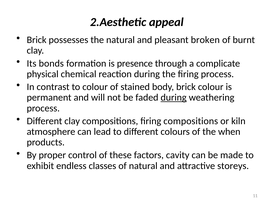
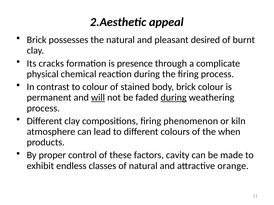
broken: broken -> desired (205, 40)
bonds: bonds -> cracks (51, 64)
will underline: none -> present (98, 98)
firing compositions: compositions -> phenomenon (191, 121)
storeys: storeys -> orange (233, 166)
